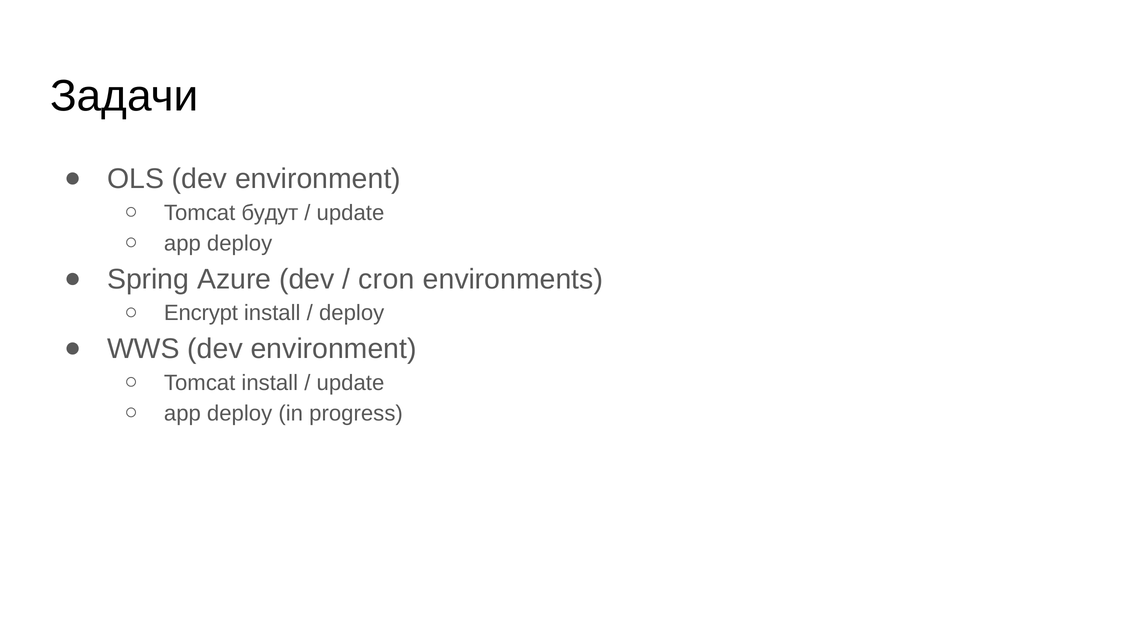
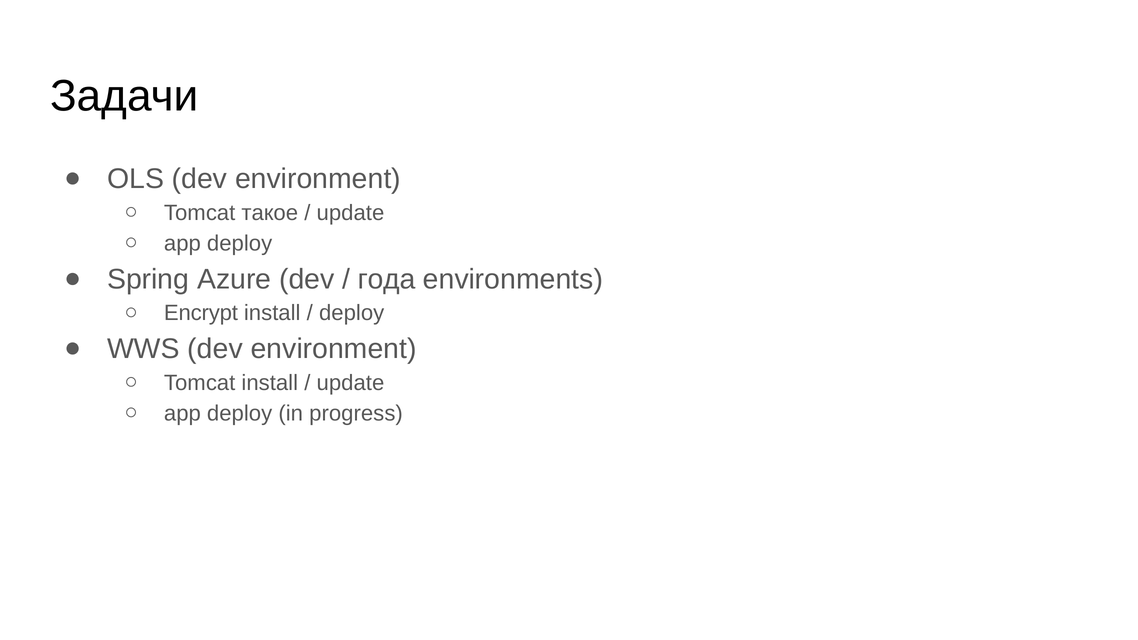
будут: будут -> такое (270, 213)
cron: cron -> года (387, 279)
